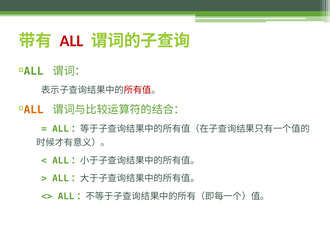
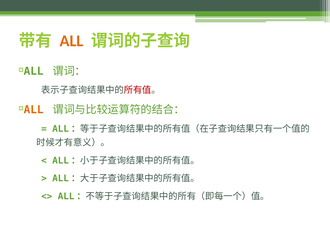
ALL colour: red -> orange (71, 41)
